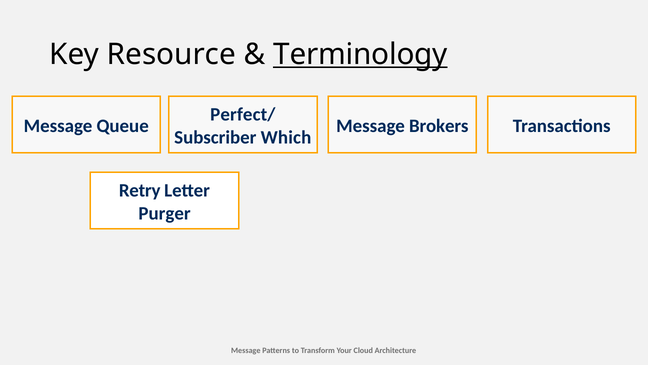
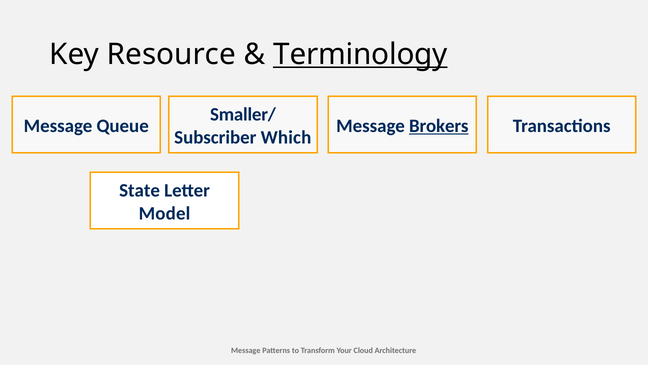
Perfect/: Perfect/ -> Smaller/ (243, 114)
Brokers underline: none -> present (439, 126)
Retry: Retry -> State (140, 190)
Purger: Purger -> Model (164, 213)
